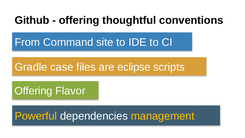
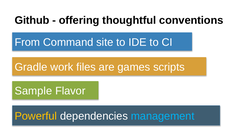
case: case -> work (62, 67)
eclipse: eclipse -> games (134, 67)
Offering: Offering -> Sample (33, 91)
management colour: yellow -> light blue (163, 116)
